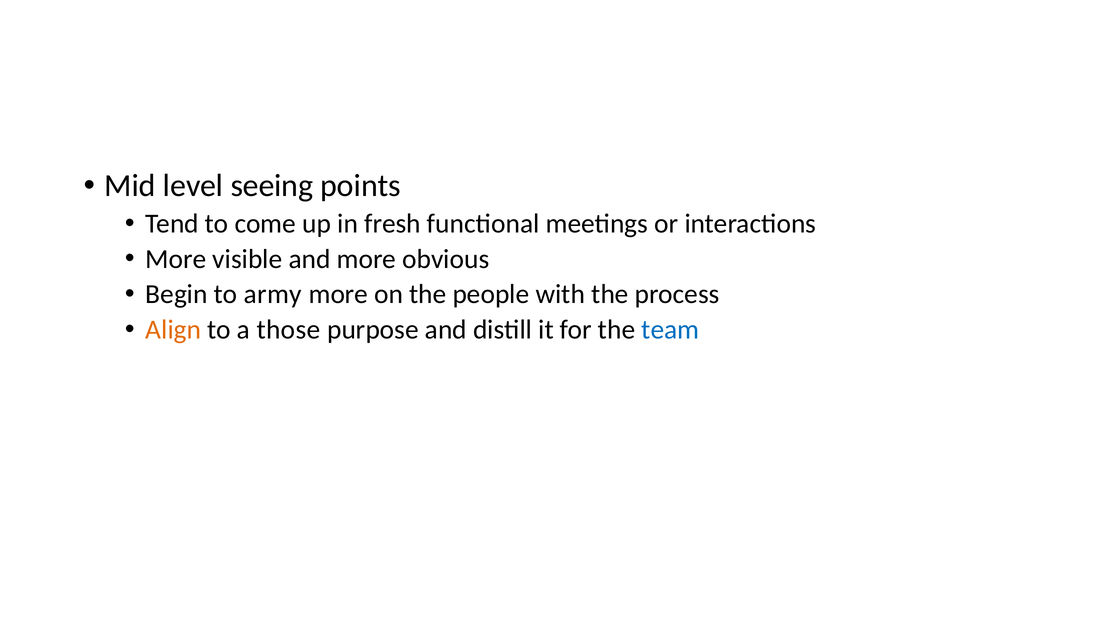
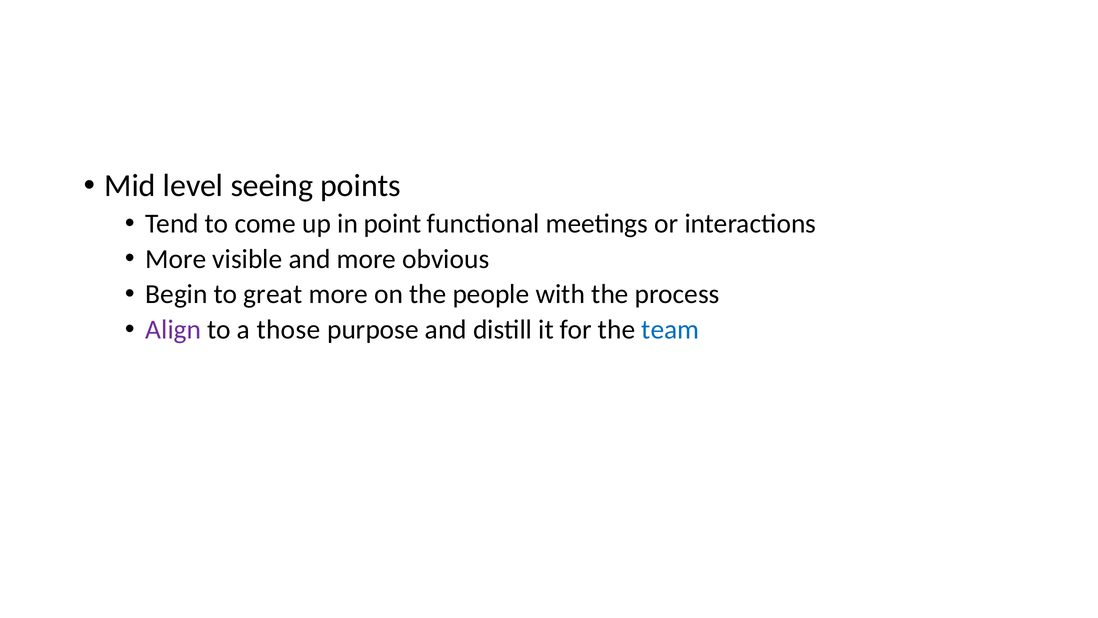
fresh: fresh -> point (393, 223)
army: army -> great (273, 294)
Align colour: orange -> purple (173, 330)
